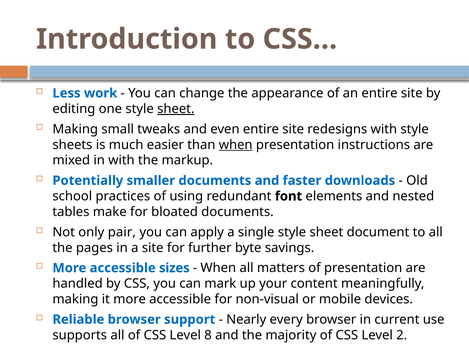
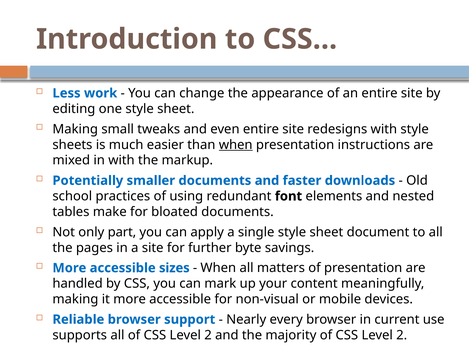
sheet underline: present -> none (176, 109)
pair: pair -> part (122, 232)
8: 8 -> 2 (208, 335)
